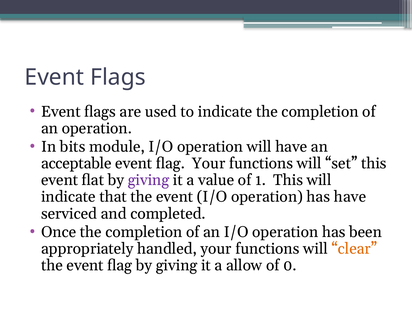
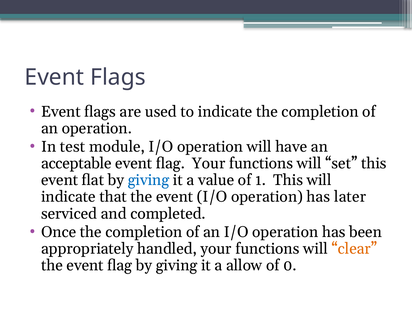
bits: bits -> test (73, 147)
giving colour: purple -> blue (149, 180)
has have: have -> later (350, 197)
